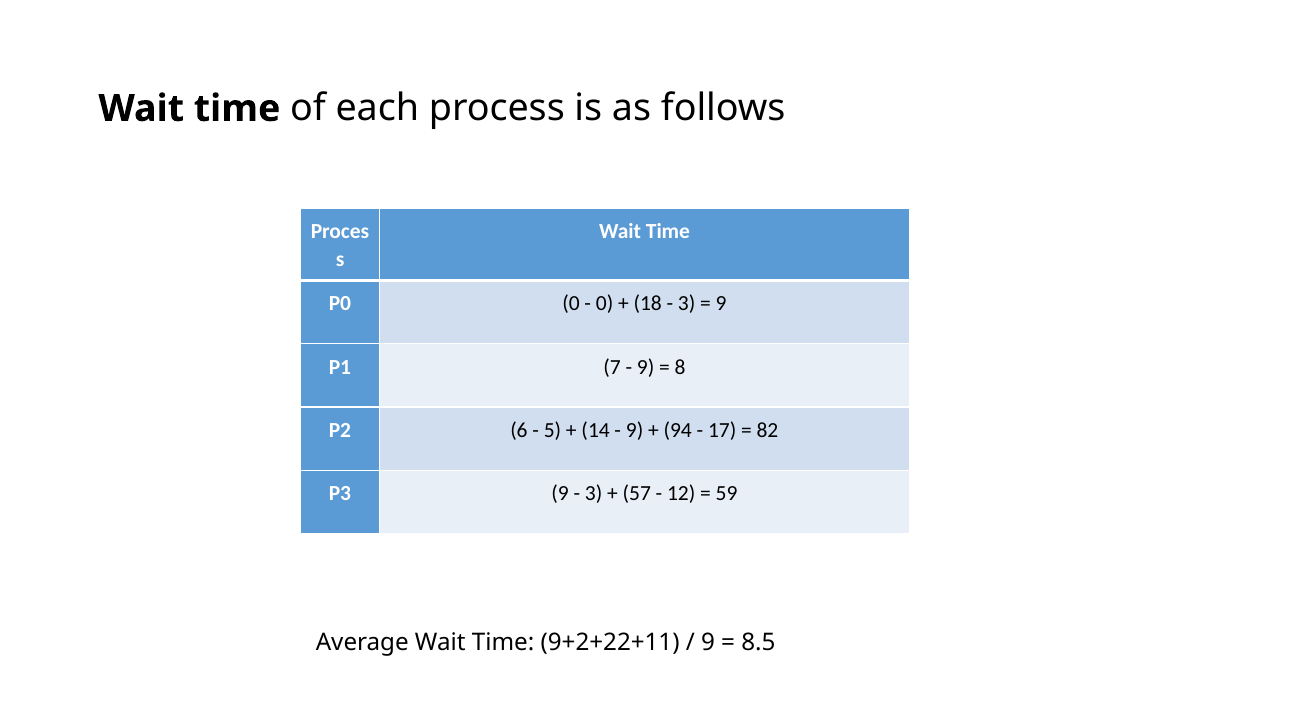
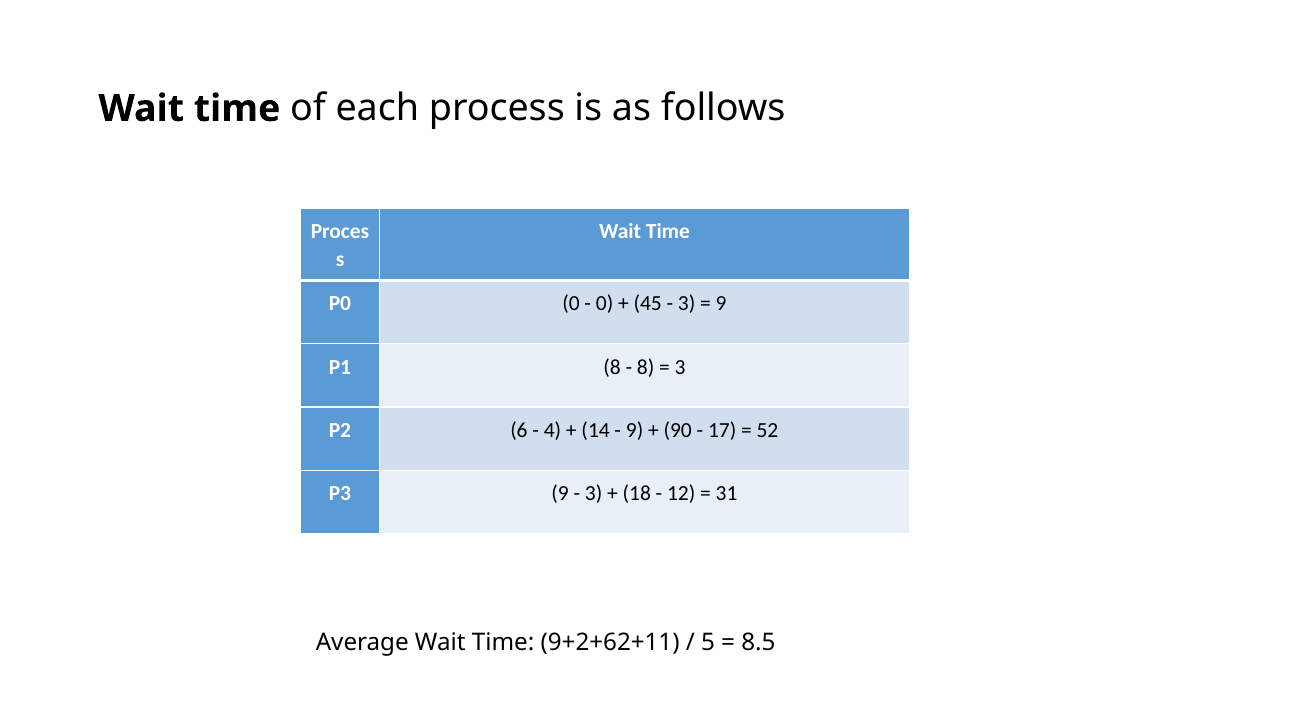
18: 18 -> 45 (648, 304)
P1 7: 7 -> 8 (612, 367)
9: 9 -> 8 (646, 367)
8: 8 -> 3 (680, 367)
5: 5 -> 4 (552, 430)
94: 94 -> 90 (678, 430)
82: 82 -> 52 (768, 430)
57: 57 -> 18 (637, 494)
59: 59 -> 31 (727, 494)
9+2+22+11: 9+2+22+11 -> 9+2+62+11 (610, 643)
9: 9 -> 5 (708, 643)
